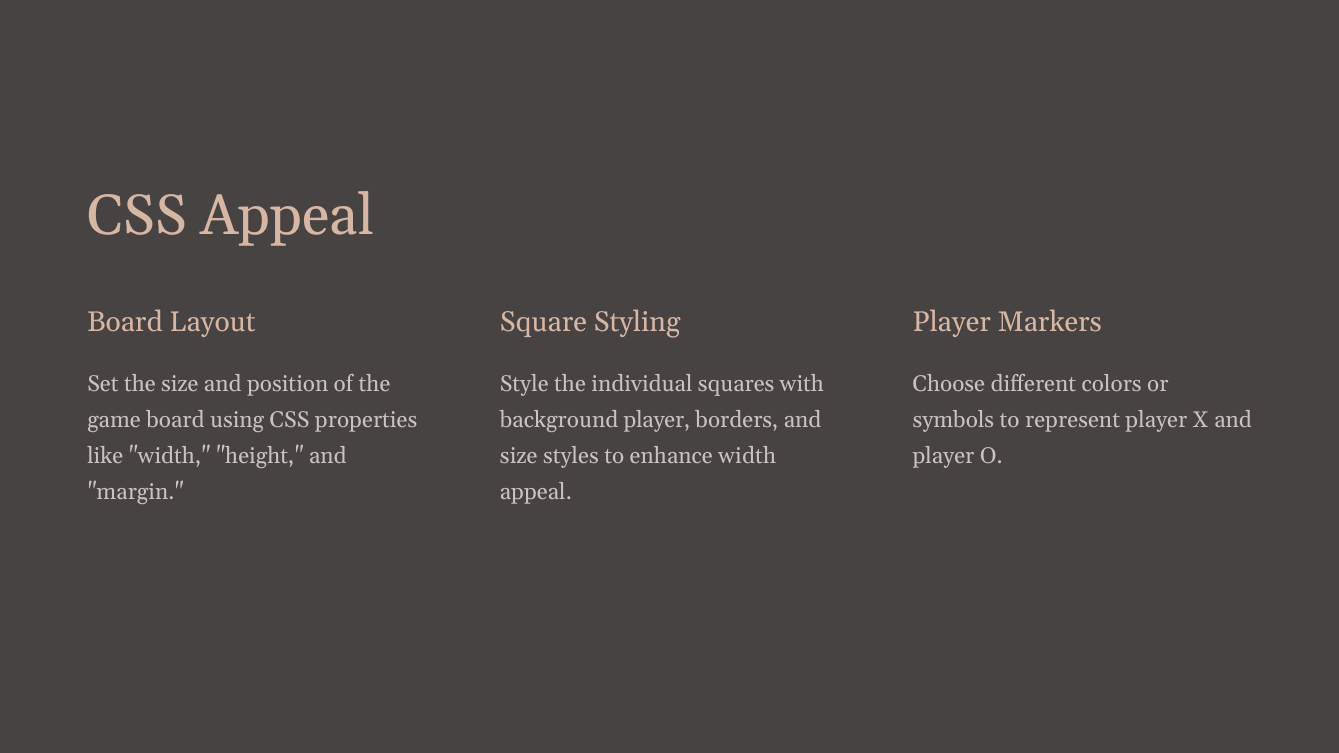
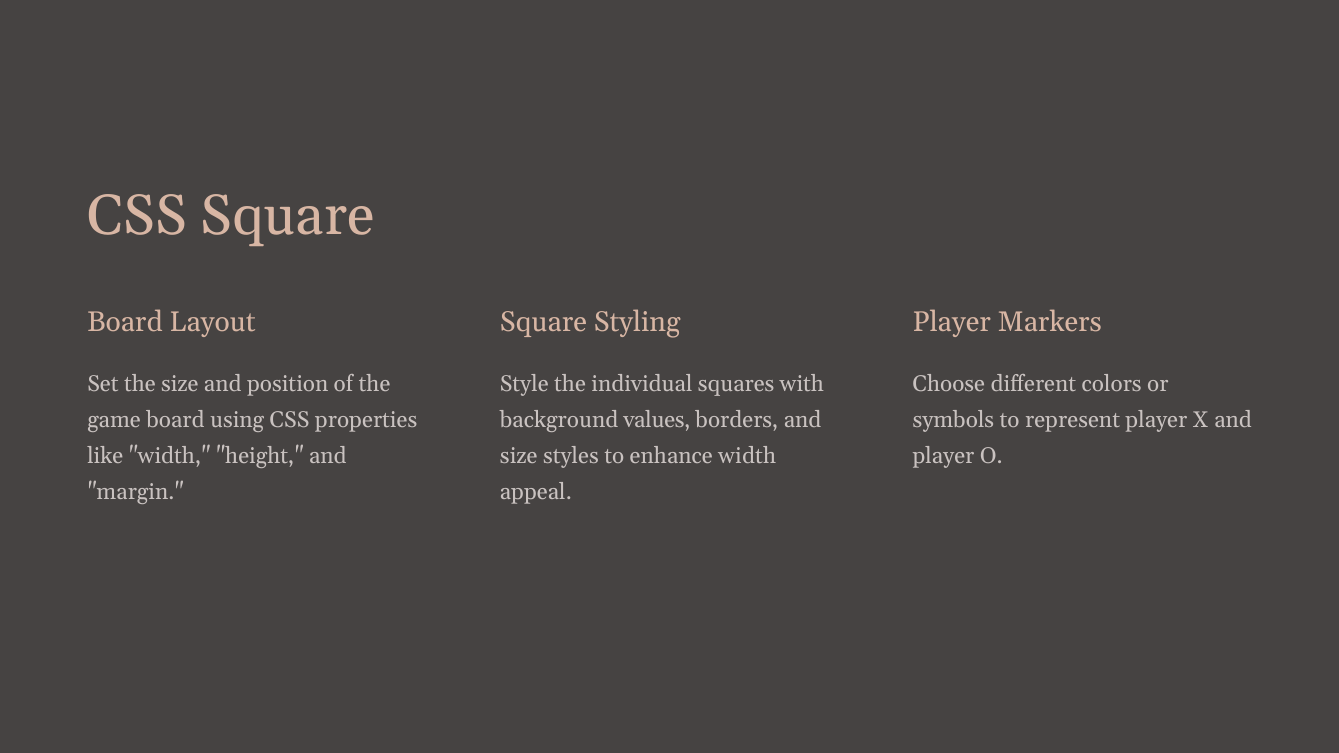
CSS Appeal: Appeal -> Square (288, 216)
background player: player -> values (657, 420)
